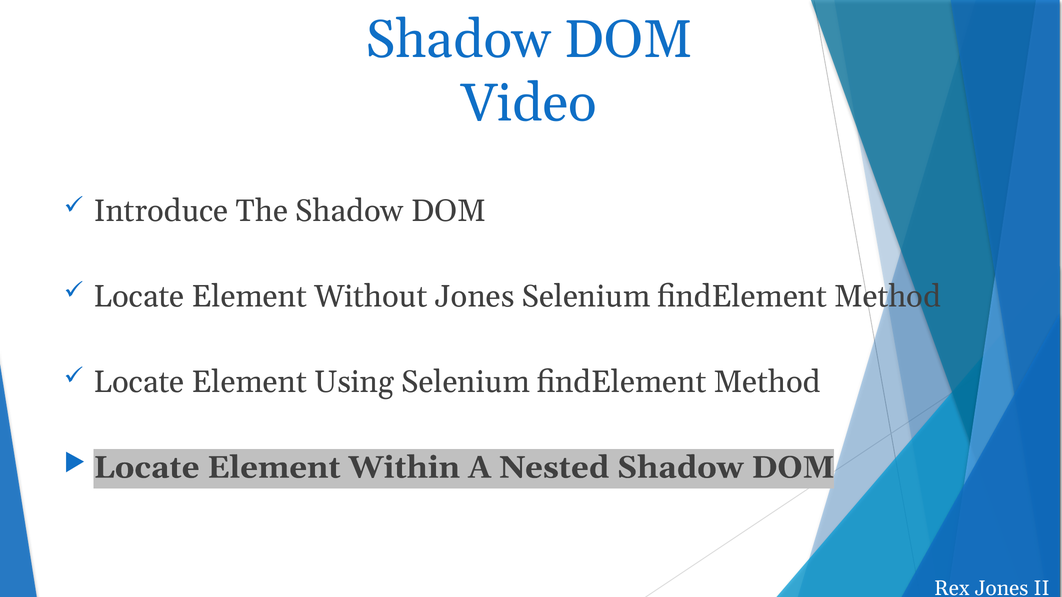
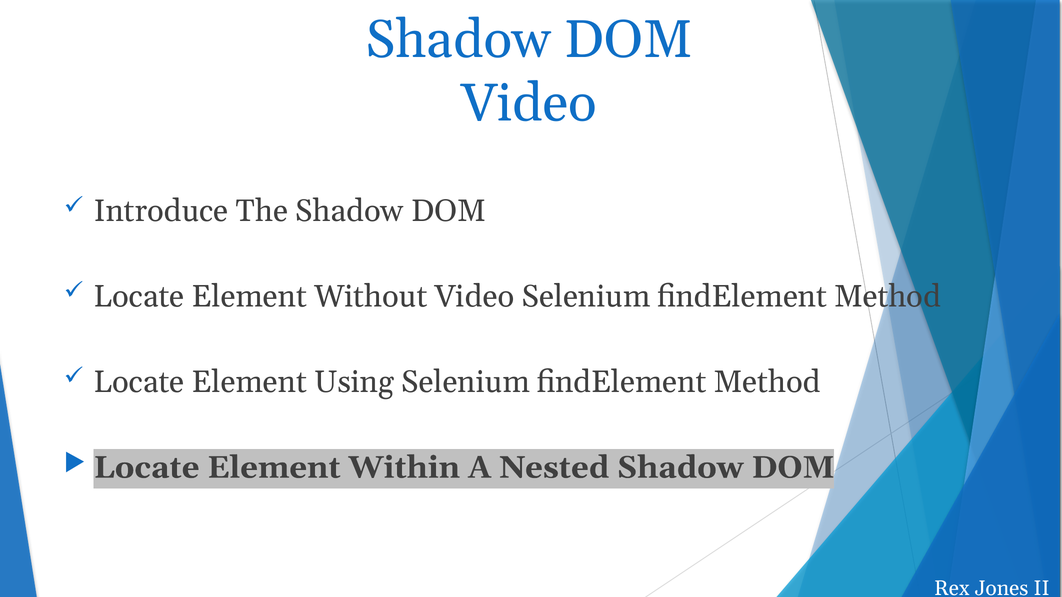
Without Jones: Jones -> Video (475, 297)
